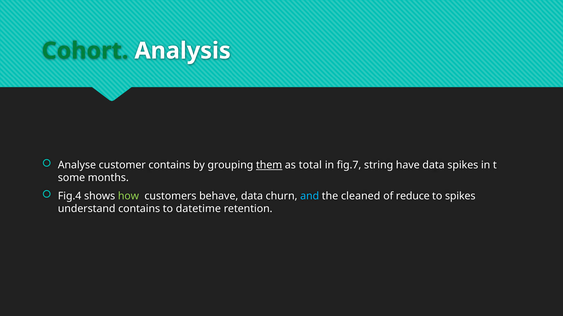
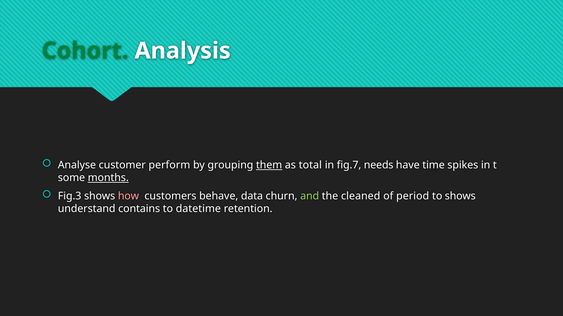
customer contains: contains -> perform (169, 165)
string: string -> needs (379, 165)
have data: data -> time (434, 165)
months underline: none -> present (108, 178)
Fig.4: Fig.4 -> Fig.3 (70, 196)
how colour: light green -> pink (128, 196)
and colour: light blue -> light green (310, 196)
reduce: reduce -> period (413, 196)
to spikes: spikes -> shows (460, 196)
